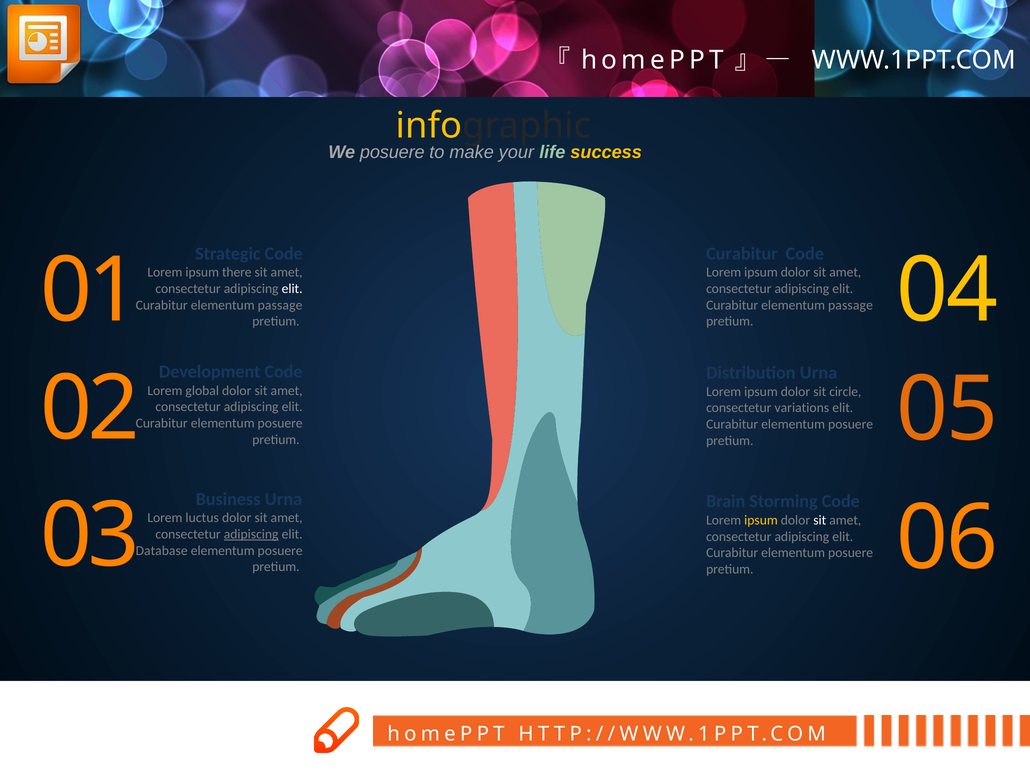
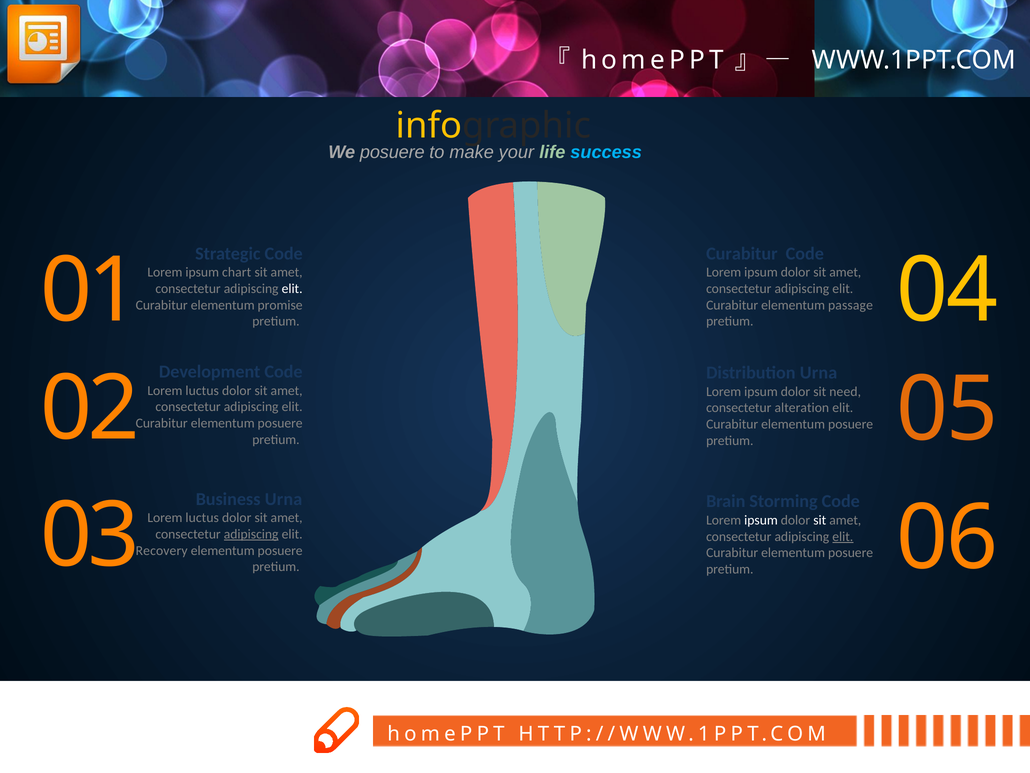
success colour: yellow -> light blue (606, 152)
there: there -> chart (237, 272)
passage: passage -> promise (280, 305)
global: global -> luctus (202, 390)
circle: circle -> need (845, 391)
variations: variations -> alteration (802, 408)
ipsum colour: yellow -> white (761, 520)
elit underline: none -> present (843, 536)
Database: Database -> Recovery (162, 550)
